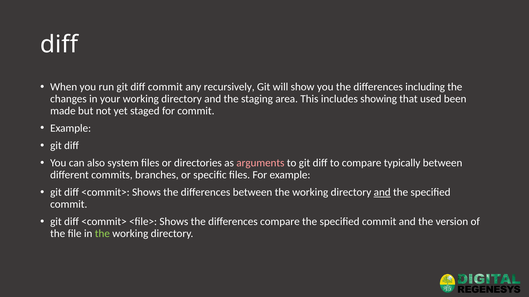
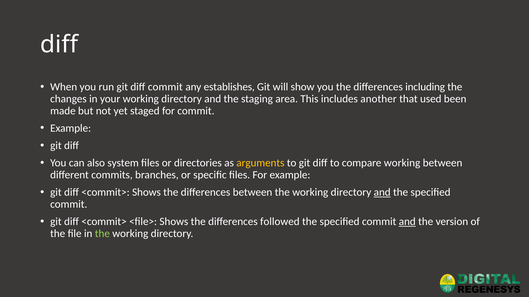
recursively: recursively -> establishes (229, 87)
showing: showing -> another (379, 99)
arguments colour: pink -> yellow (260, 163)
compare typically: typically -> working (402, 163)
differences compare: compare -> followed (280, 222)
and underline: none -> present (407, 222)
